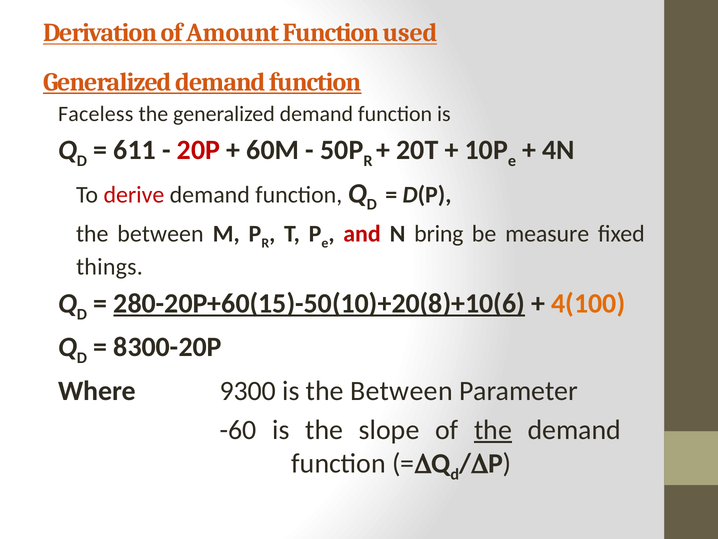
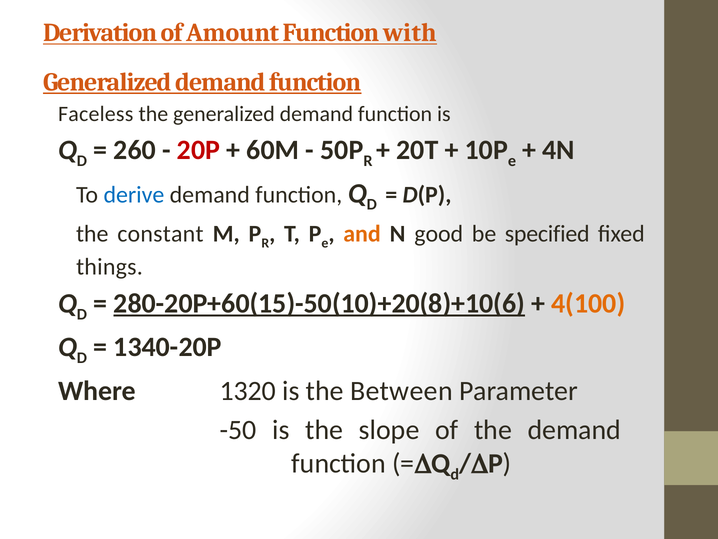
used: used -> with (410, 33)
611: 611 -> 260 (135, 150)
derive colour: red -> blue (134, 195)
between: between -> constant (160, 234)
and colour: red -> orange (362, 234)
bring: bring -> good (439, 234)
measure: measure -> specified (547, 234)
8300-20P: 8300-20P -> 1340-20P (168, 347)
9300: 9300 -> 1320 (248, 391)
-60: -60 -> -50 (238, 430)
the underline: present -> none (493, 430)
